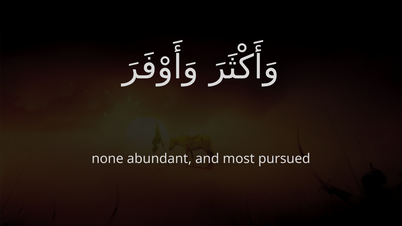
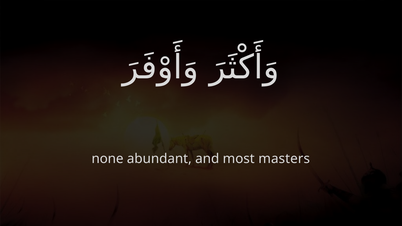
pursued: pursued -> masters (284, 159)
